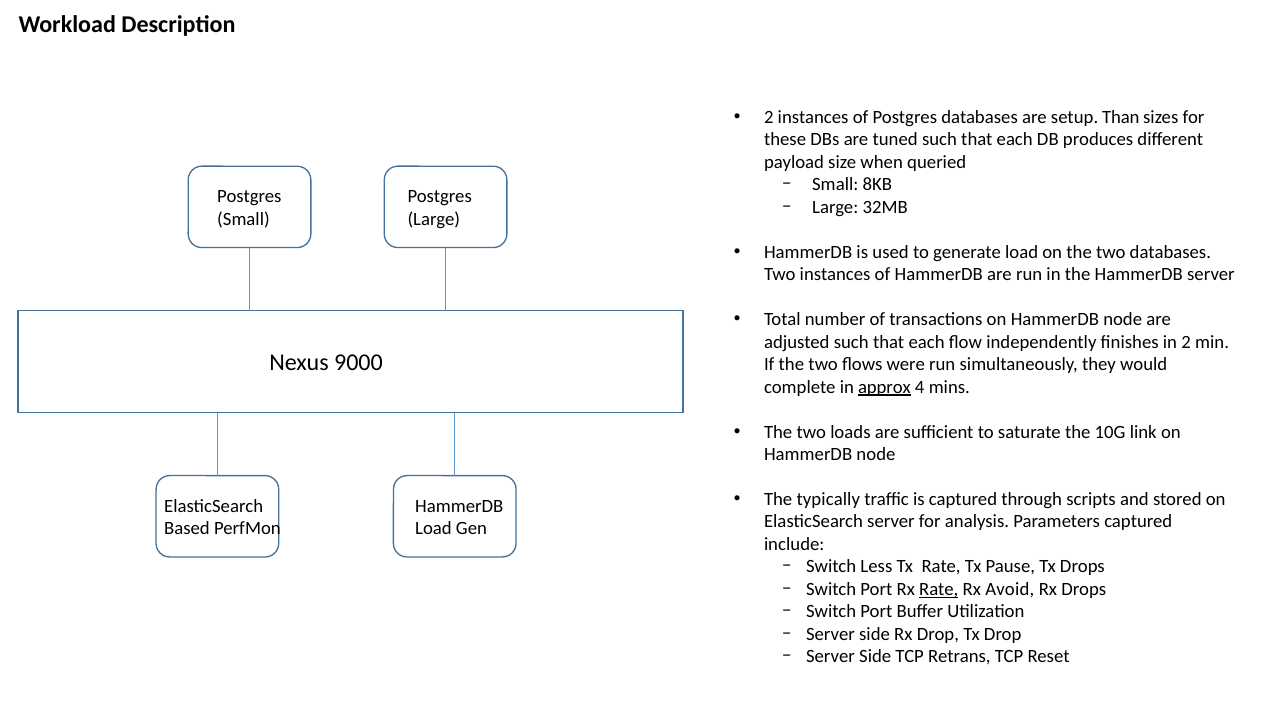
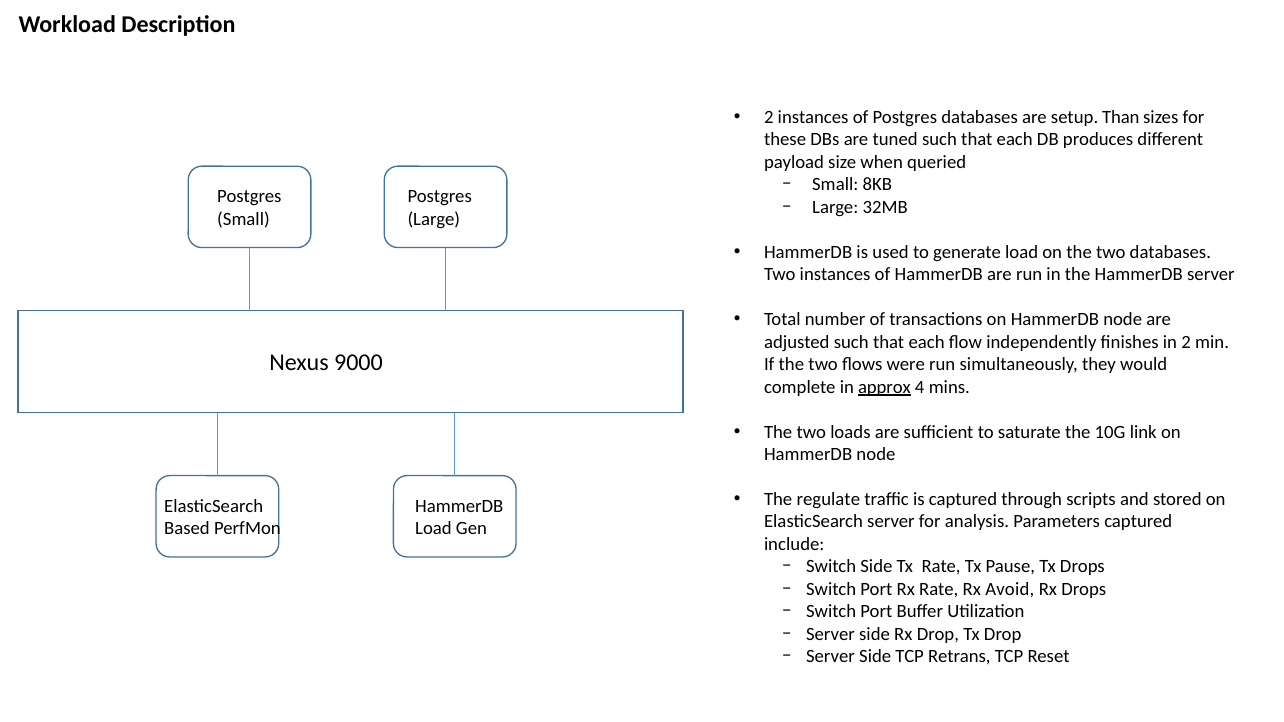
typically: typically -> regulate (828, 499)
Switch Less: Less -> Side (876, 567)
Rate underline: present -> none (939, 589)
